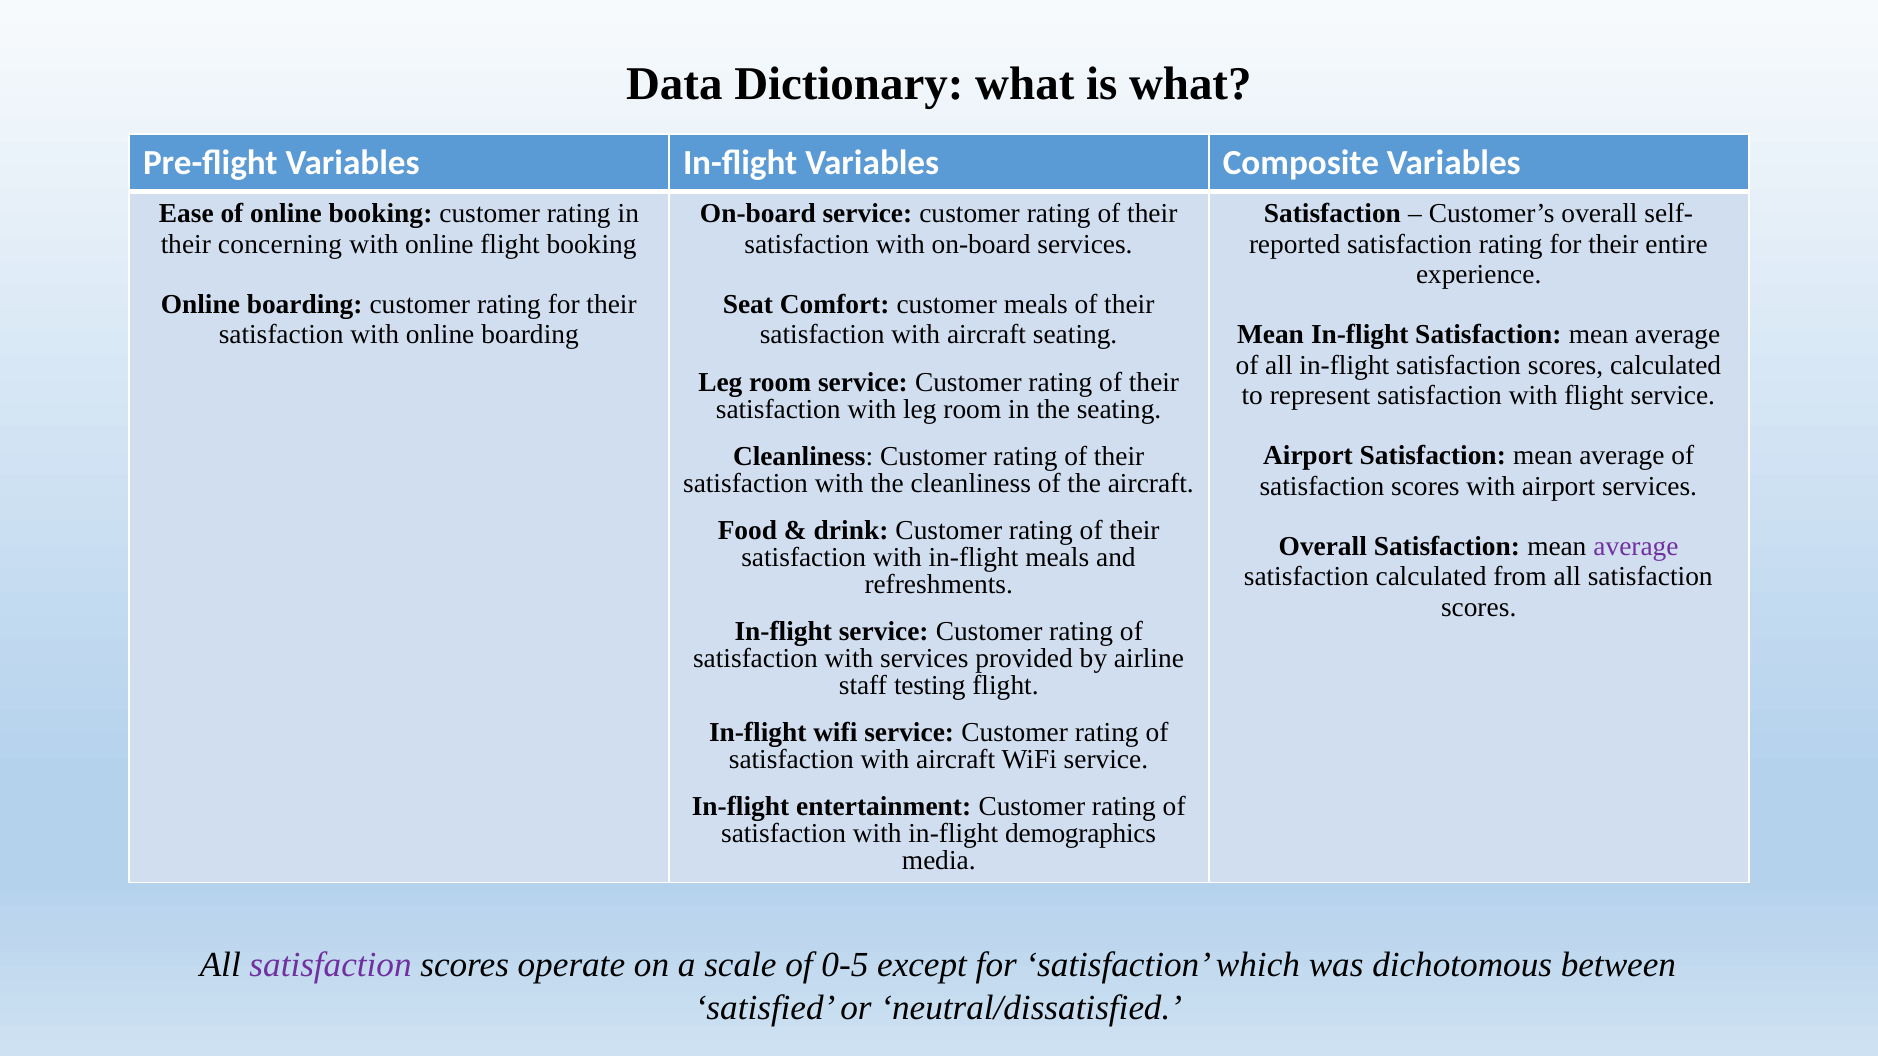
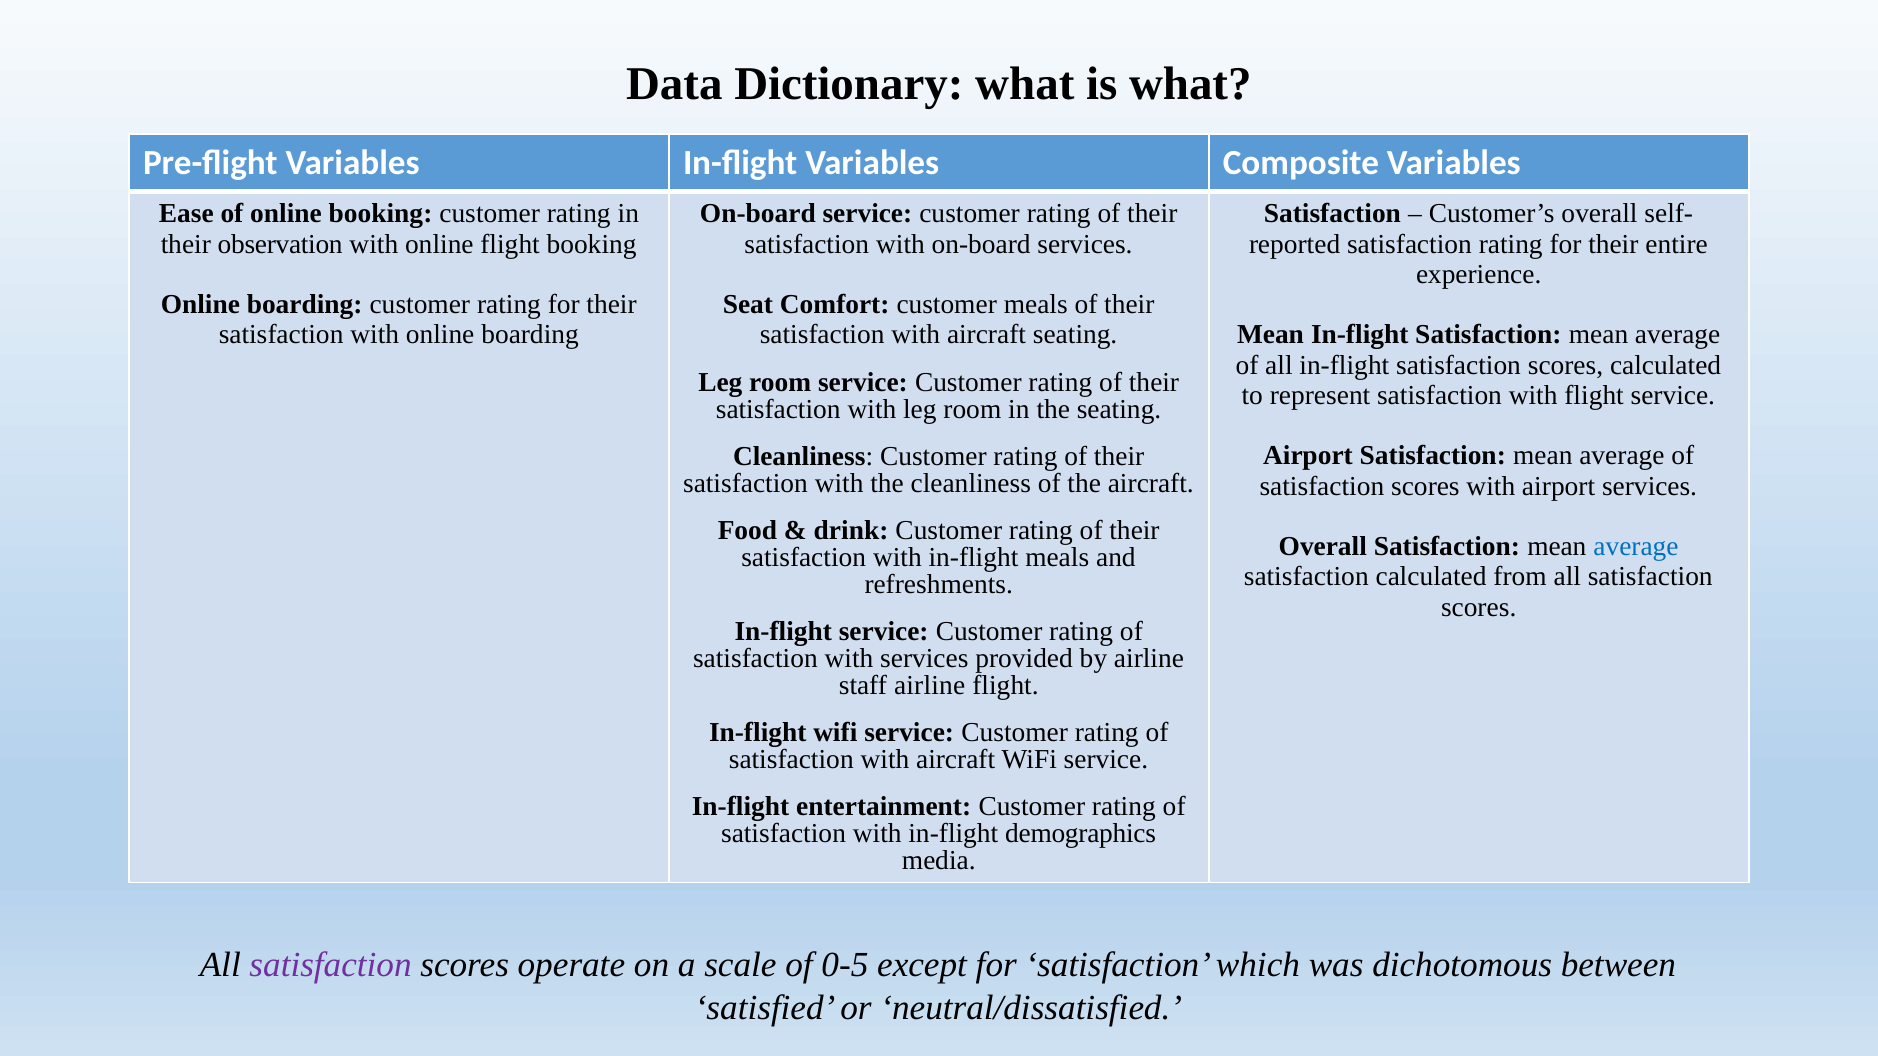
concerning: concerning -> observation (280, 244)
average colour: purple -> blue (1636, 547)
staff testing: testing -> airline (930, 686)
